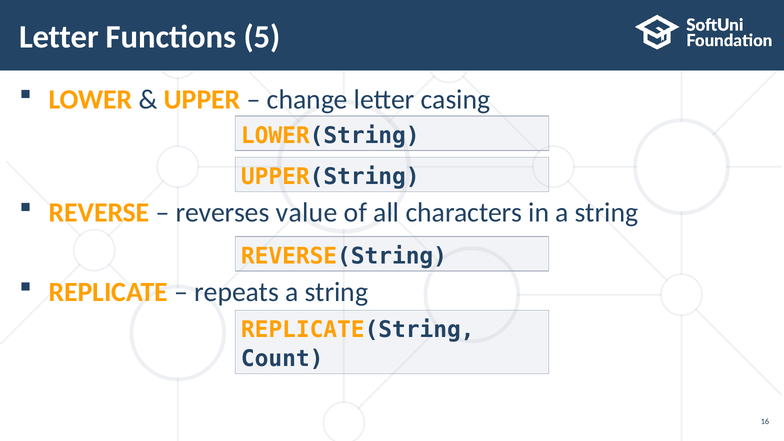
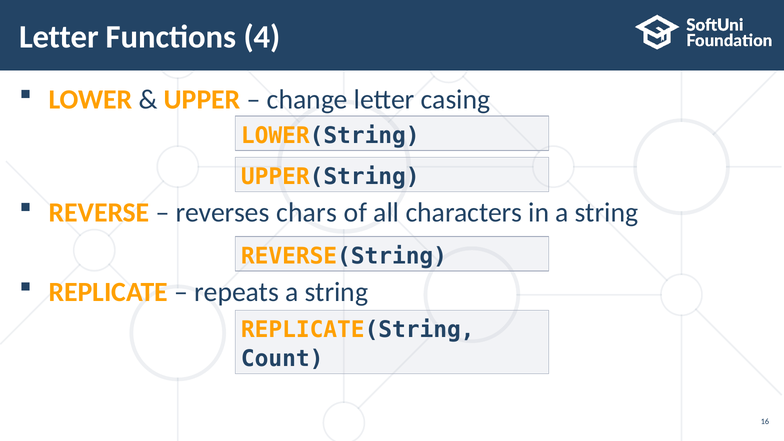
5: 5 -> 4 (262, 37)
value: value -> chars (307, 213)
